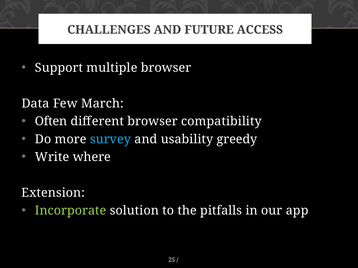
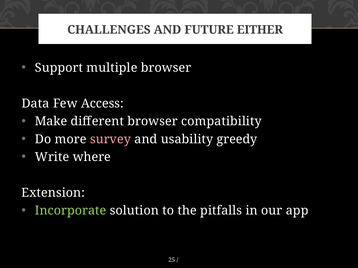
ACCESS: ACCESS -> EITHER (260, 30)
March: March -> Access (102, 104)
Often: Often -> Make (51, 122)
survey colour: light blue -> pink (110, 139)
